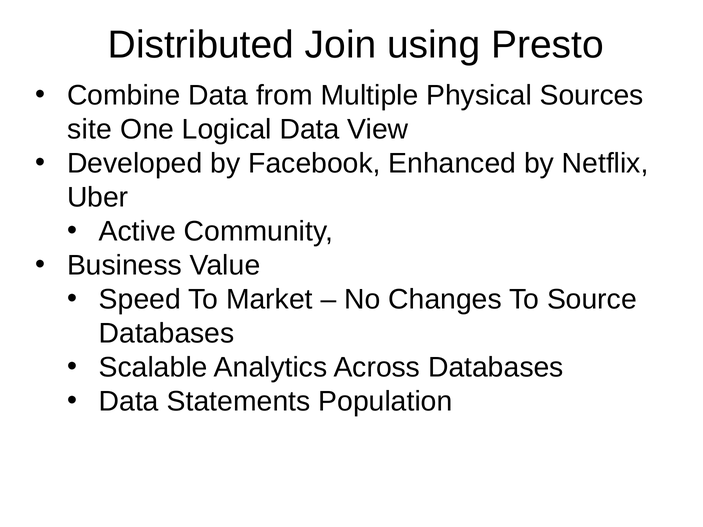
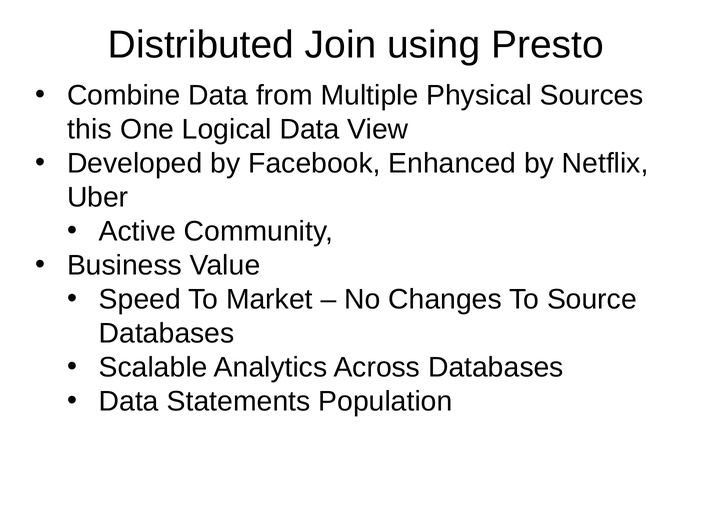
site: site -> this (90, 130)
